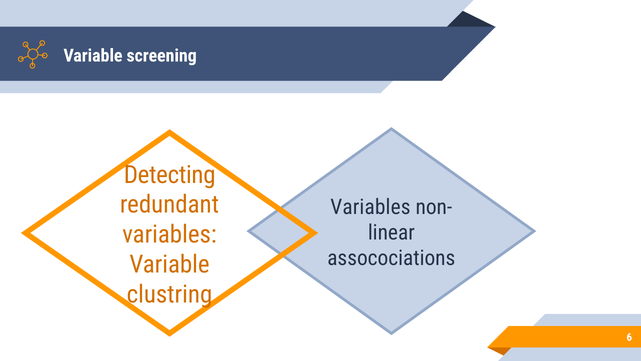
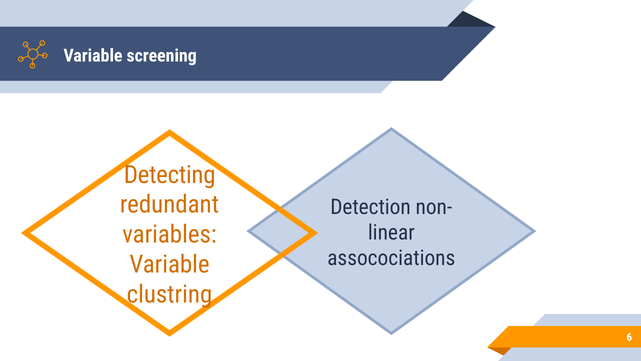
Variables: Variables -> Detection (371, 207)
